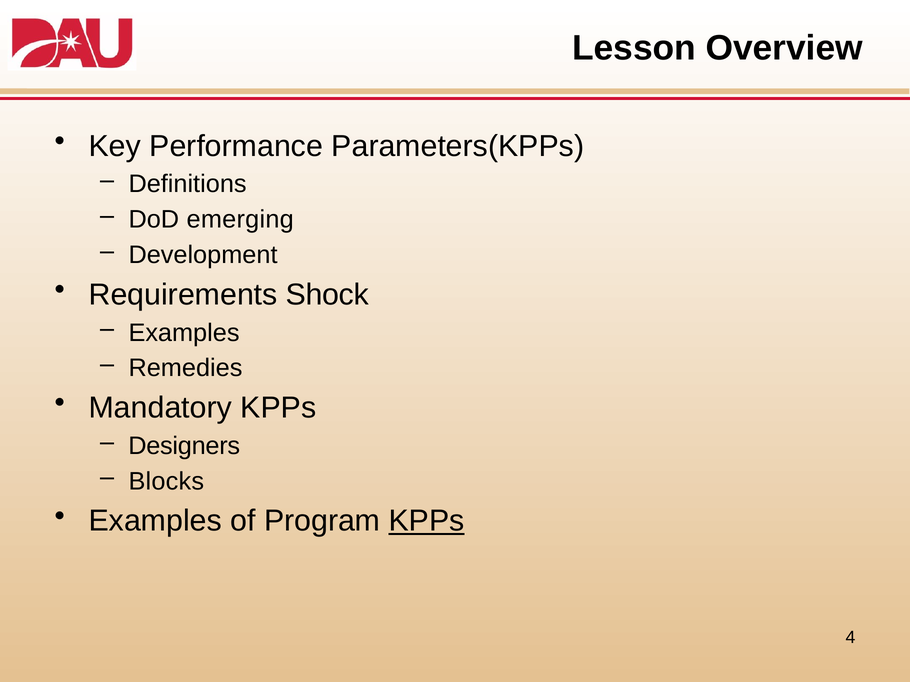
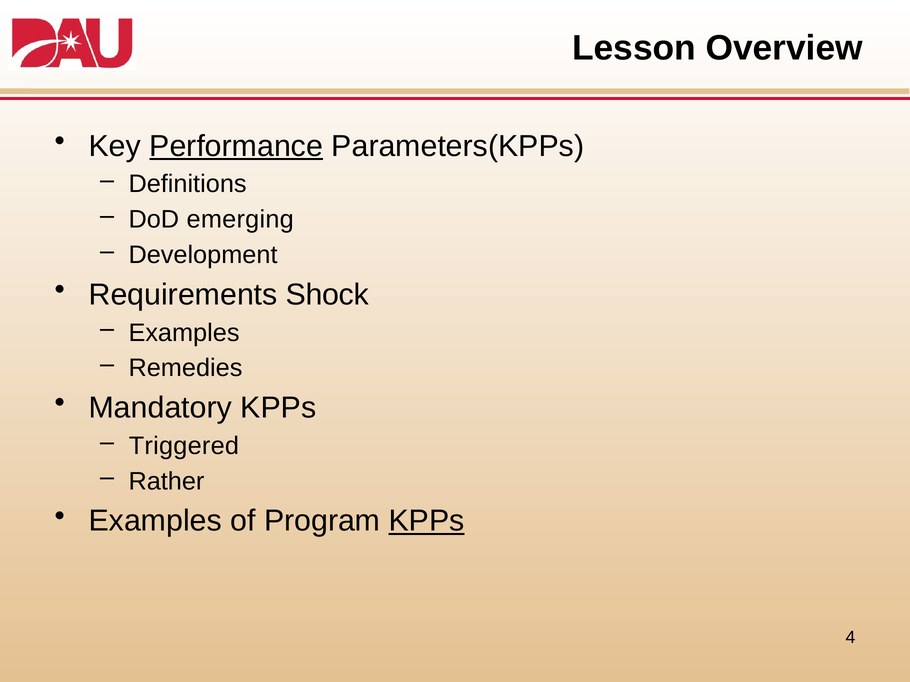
Performance underline: none -> present (236, 146)
Designers: Designers -> Triggered (184, 446)
Blocks: Blocks -> Rather (166, 482)
